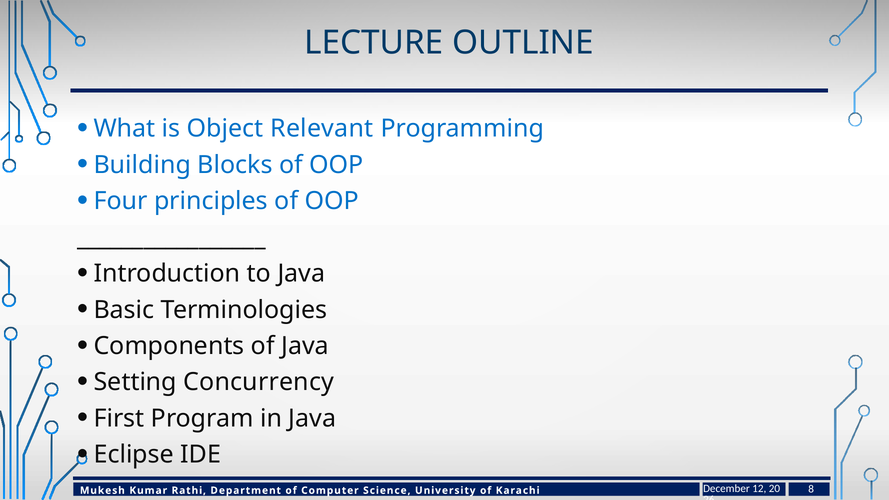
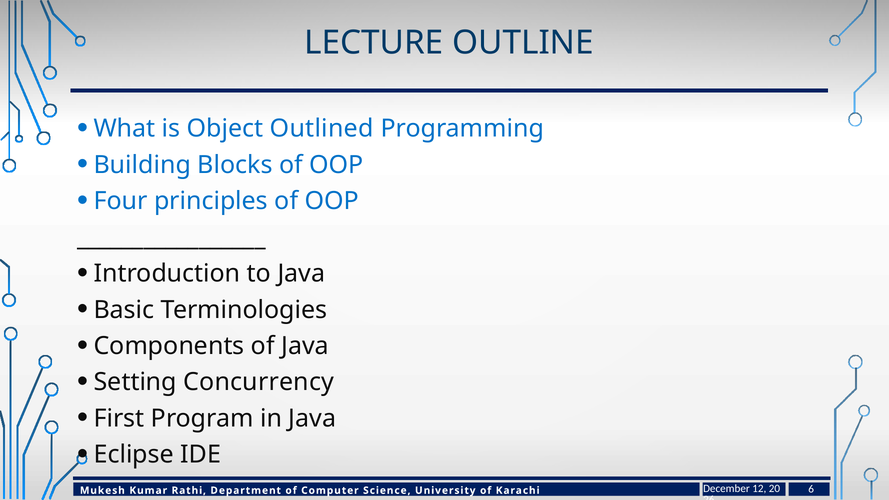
Relevant: Relevant -> Outlined (322, 129)
8: 8 -> 6 (811, 489)
